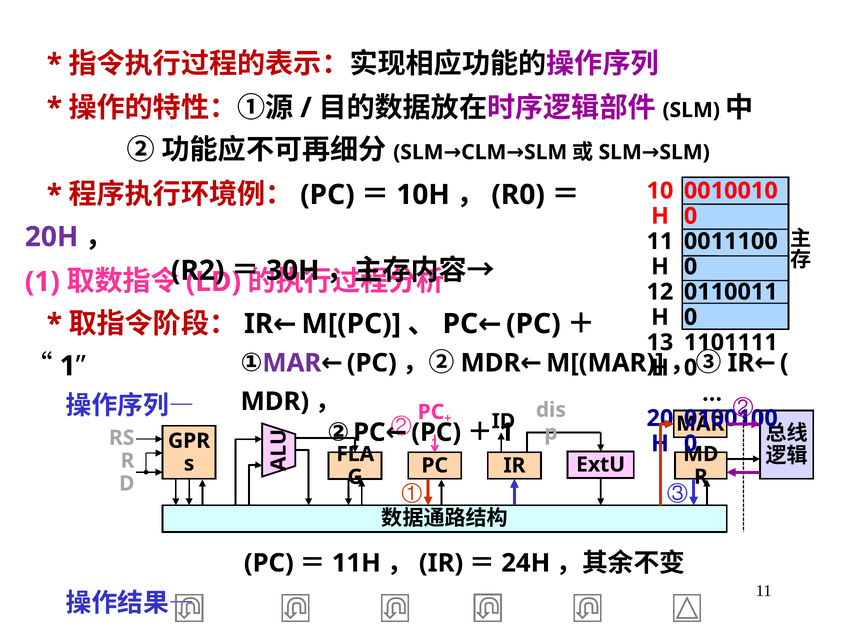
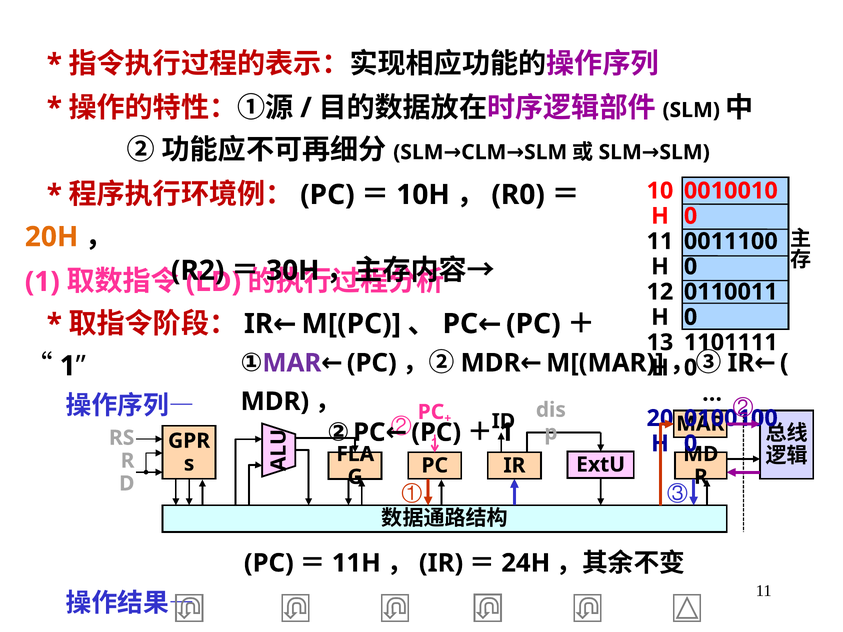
20H colour: purple -> orange (52, 237)
